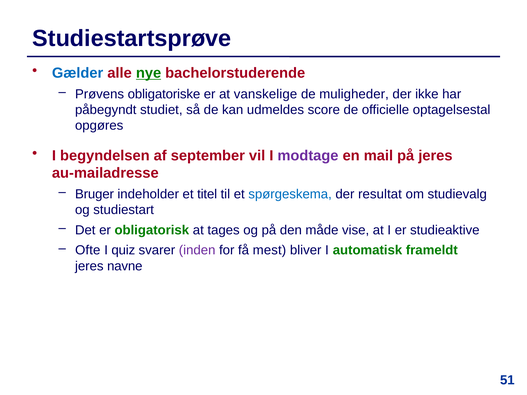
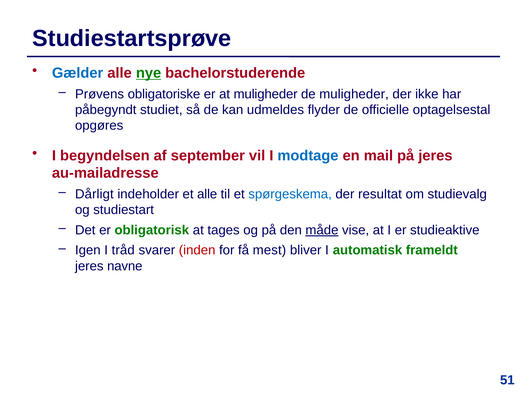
at vanskelige: vanskelige -> muligheder (266, 94)
score: score -> flyder (324, 110)
modtage colour: purple -> blue (308, 156)
Bruger: Bruger -> Dårligt (94, 194)
et titel: titel -> alle (207, 194)
måde underline: none -> present (322, 230)
Ofte: Ofte -> Igen (88, 250)
quiz: quiz -> tråd (123, 250)
inden colour: purple -> red (197, 250)
